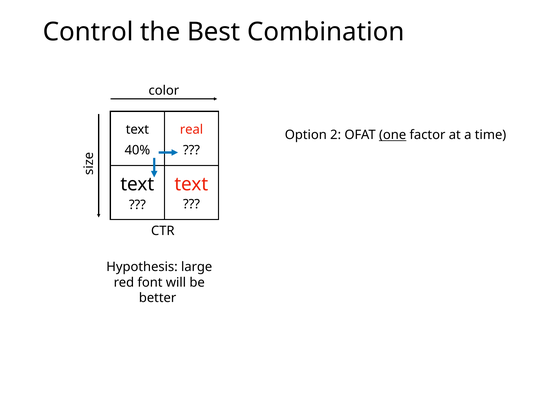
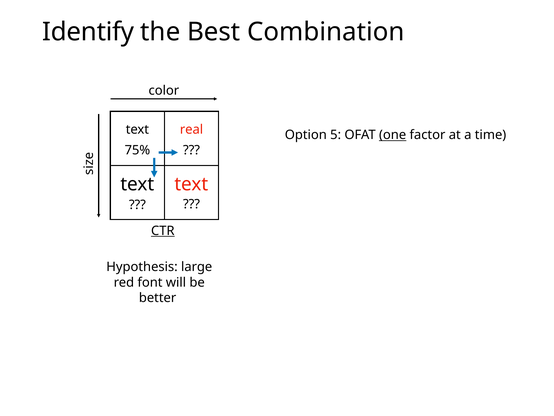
Control: Control -> Identify (88, 32)
2: 2 -> 5 (336, 135)
40%: 40% -> 75% (137, 150)
CTR underline: none -> present (163, 230)
